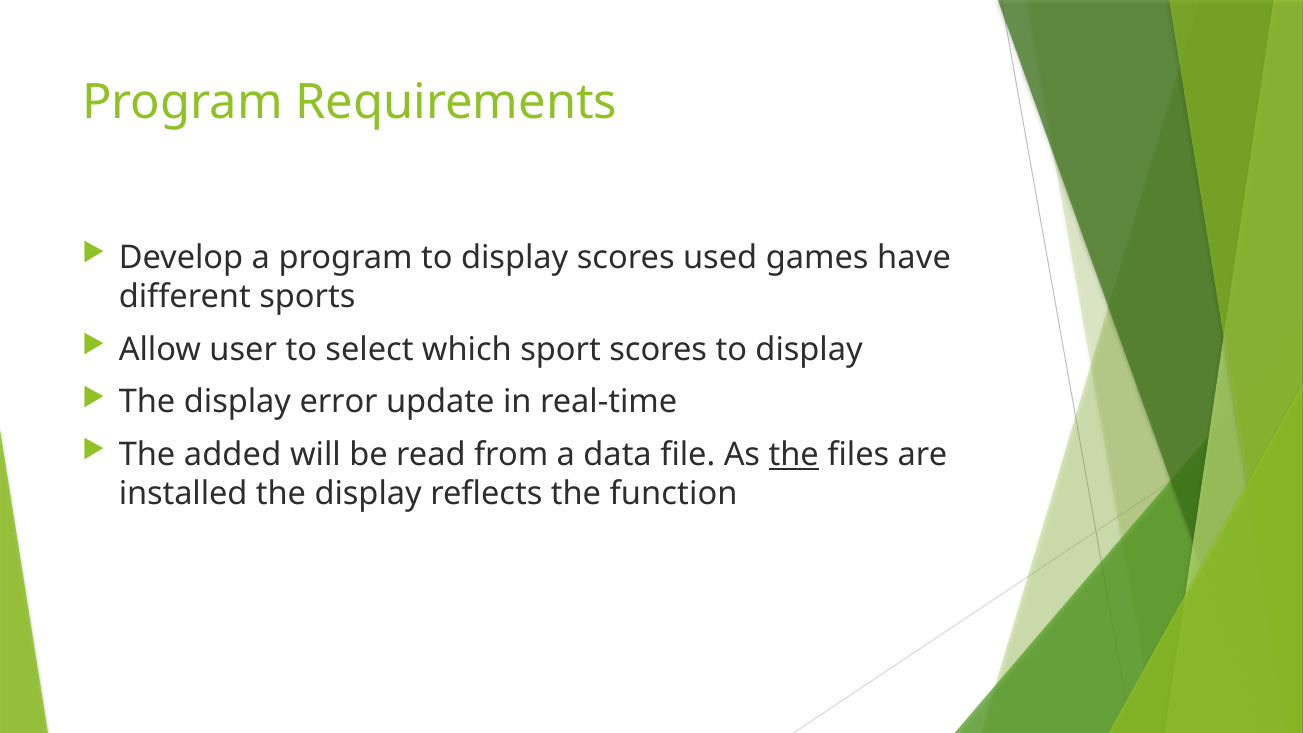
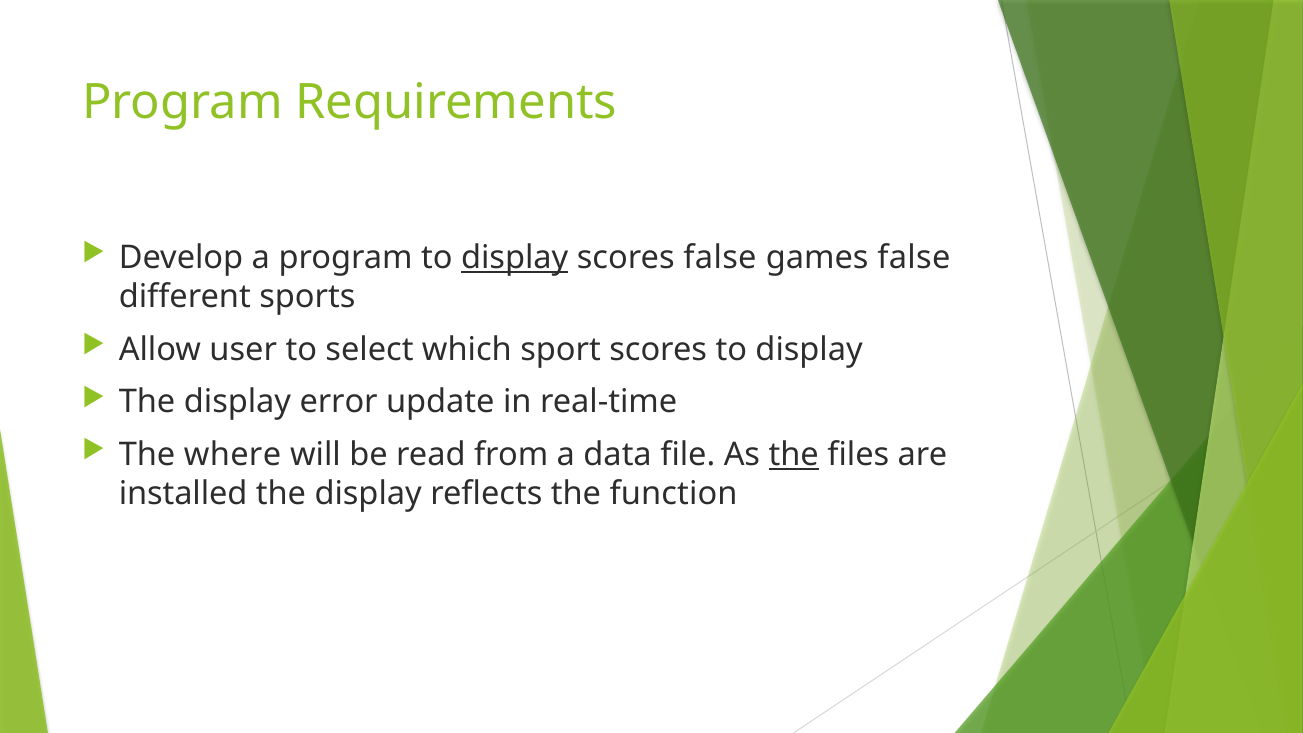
display underline: none -> present (515, 258)
scores used: used -> false (720, 258)
games have: have -> false (914, 258)
added: added -> where (233, 455)
